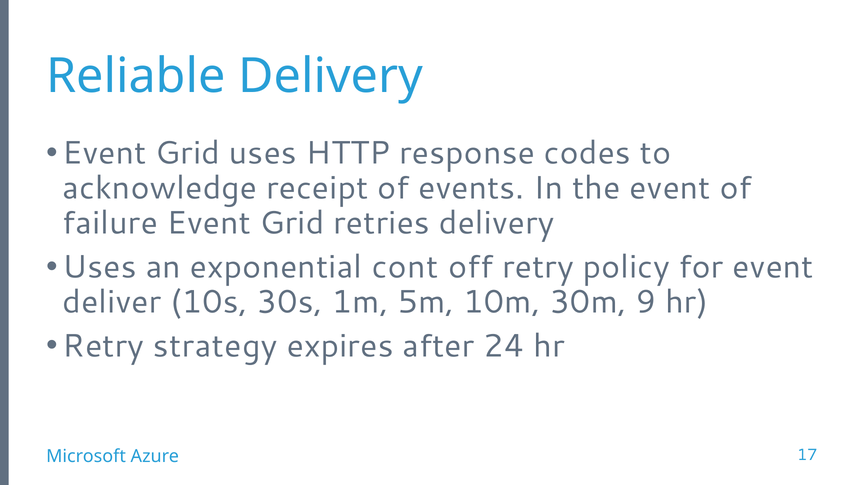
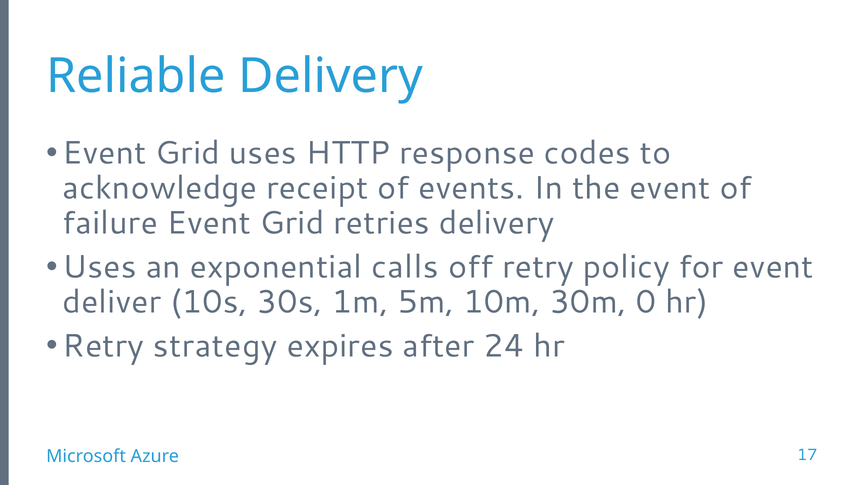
cont: cont -> calls (405, 267)
9: 9 -> 0 (646, 302)
